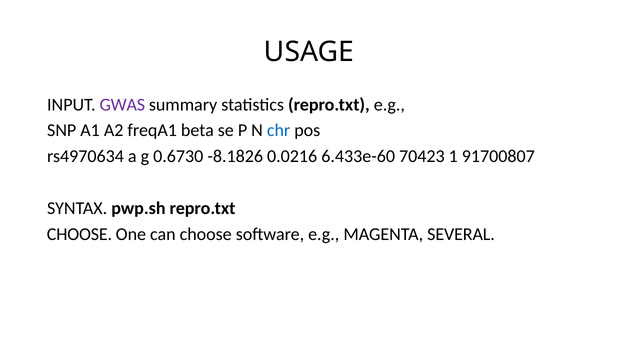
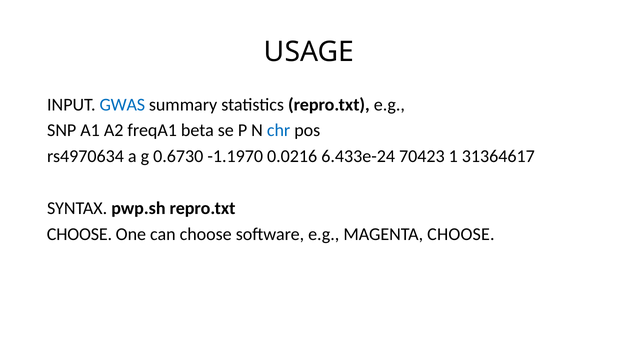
GWAS colour: purple -> blue (122, 104)
-8.1826: -8.1826 -> -1.1970 (235, 156)
6.433e-60: 6.433e-60 -> 6.433e-24 (358, 156)
91700807: 91700807 -> 31364617 (498, 156)
MAGENTA SEVERAL: SEVERAL -> CHOOSE (461, 234)
